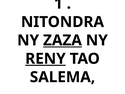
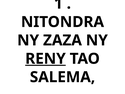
ZAZA underline: present -> none (62, 40)
